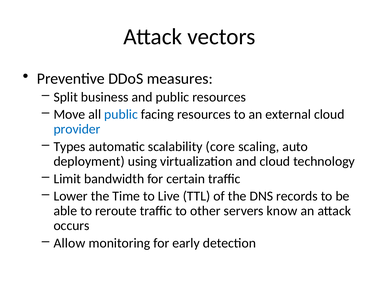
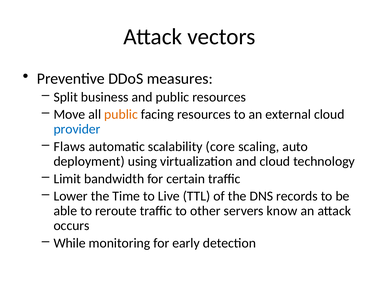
public colour: blue -> orange (121, 115)
Types: Types -> Flaws (69, 147)
Allow: Allow -> While (70, 243)
